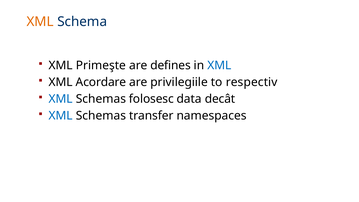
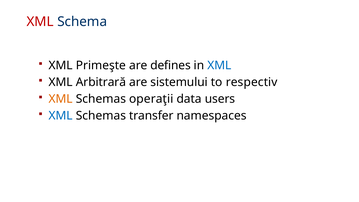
XML colour: orange -> red (40, 22)
Acordare: Acordare -> Arbitrară (101, 82)
privilegiile: privilegiile -> sistemului (179, 82)
XML colour: blue -> orange (61, 99)
folosesc: folosesc -> operaţii (151, 99)
decât: decât -> users (220, 99)
